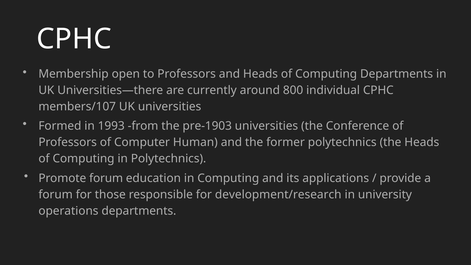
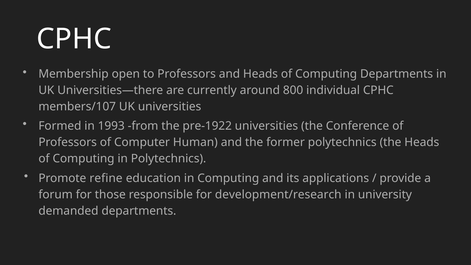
pre-1903: pre-1903 -> pre-1922 (207, 126)
Promote forum: forum -> refine (106, 178)
operations: operations -> demanded (68, 211)
